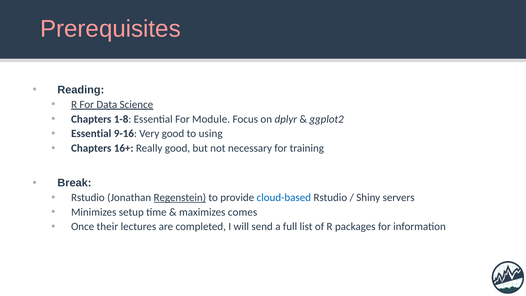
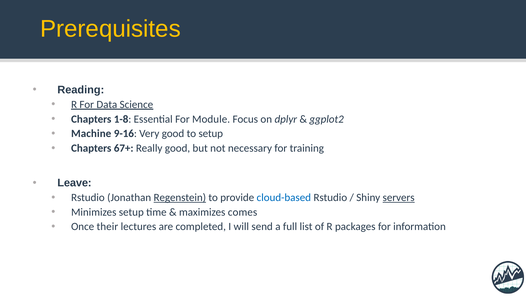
Prerequisites colour: pink -> yellow (110, 29)
Essential: Essential -> Machine (91, 134)
to using: using -> setup (211, 134)
16+: 16+ -> 67+ (124, 148)
Break: Break -> Leave (74, 183)
servers underline: none -> present (399, 197)
